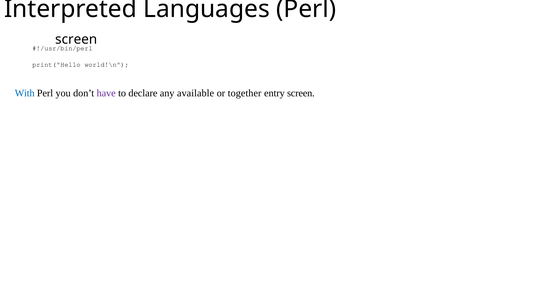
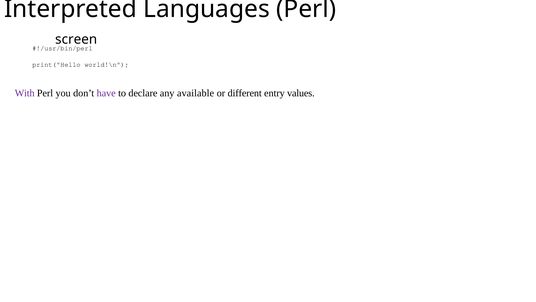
With colour: blue -> purple (25, 93)
together: together -> different (245, 93)
entry screen: screen -> values (301, 93)
